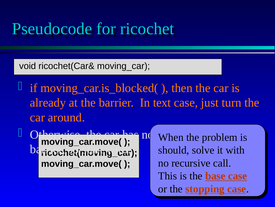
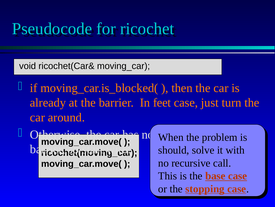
text: text -> feet (162, 102)
